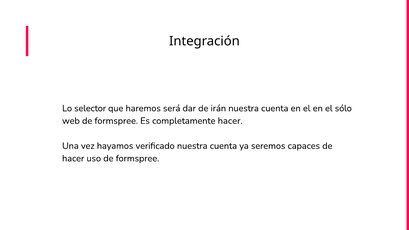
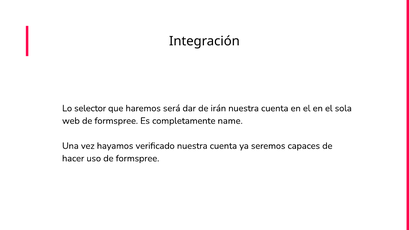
sólo: sólo -> sola (343, 108)
completamente hacer: hacer -> name (230, 121)
